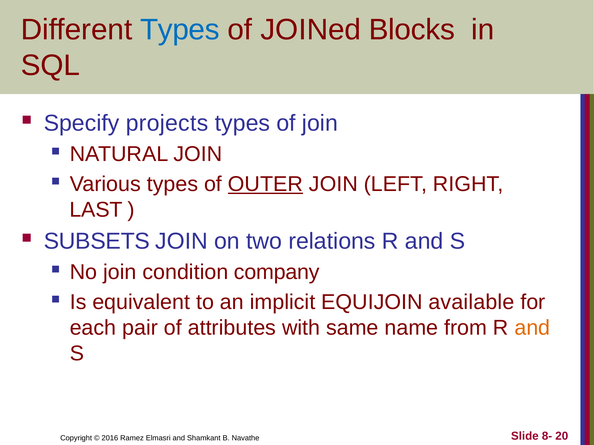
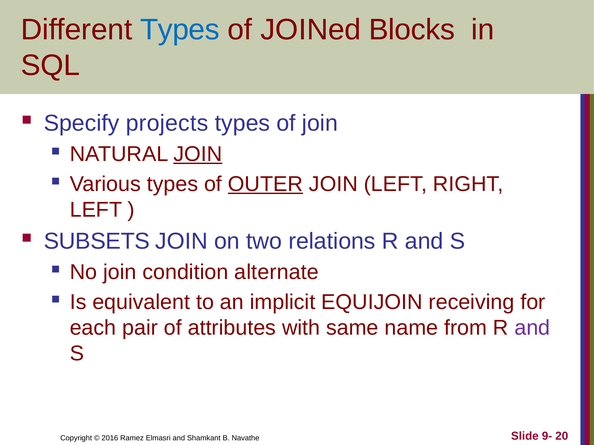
JOIN underline: none -> present (198, 154)
LAST: LAST -> LEFT (96, 210)
company: company -> alternate (277, 272)
available: available -> receiving (472, 302)
and colour: orange -> purple (532, 328)
8-: 8- -> 9- (547, 436)
